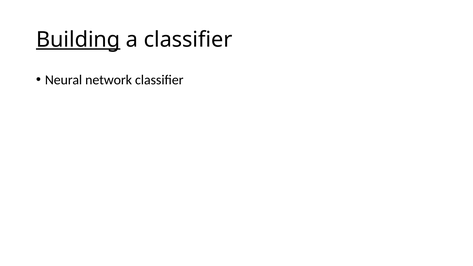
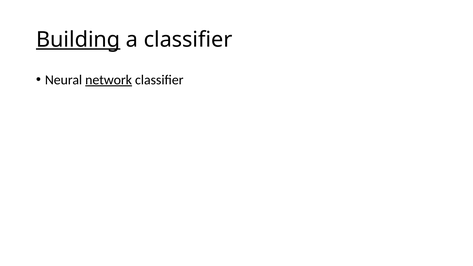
network underline: none -> present (109, 80)
